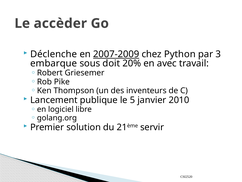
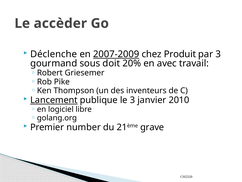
Python: Python -> Produit (180, 54)
embarque: embarque -> gourmand (54, 63)
Lancement underline: none -> present (54, 100)
le 5: 5 -> 3 (132, 100)
solution: solution -> number (84, 127)
servir: servir -> grave (152, 127)
